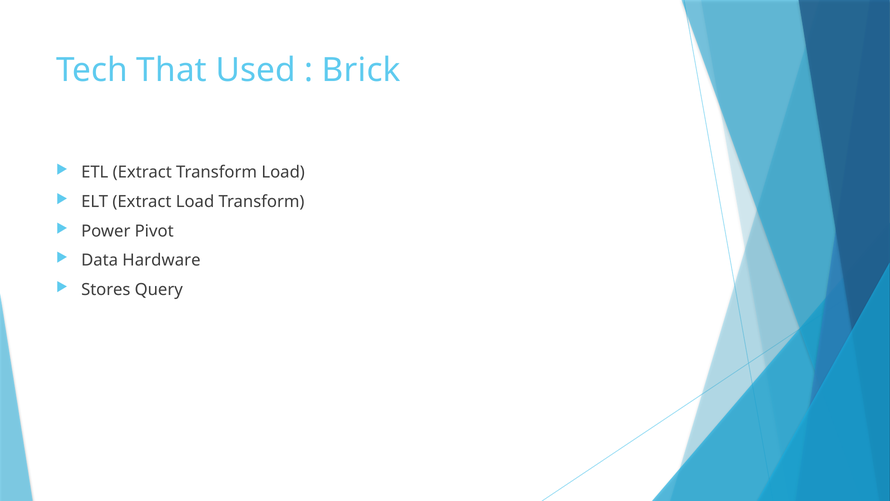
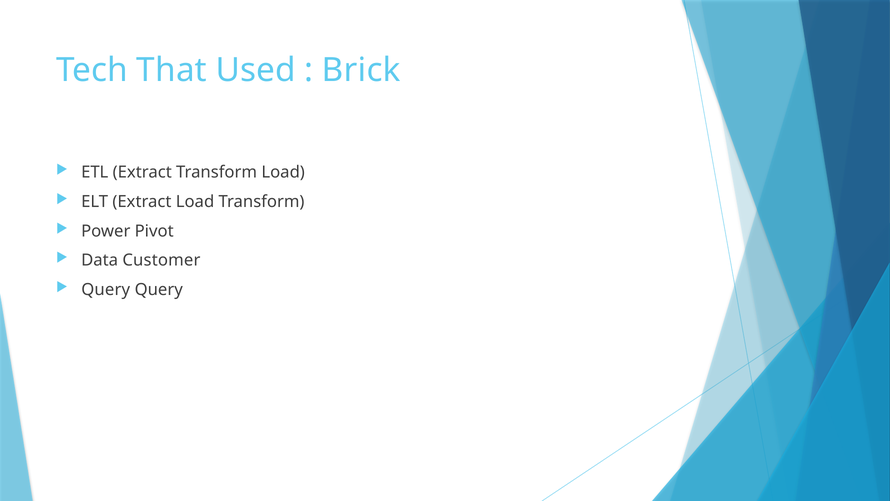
Hardware: Hardware -> Customer (161, 260)
Stores: Stores -> Query (106, 289)
